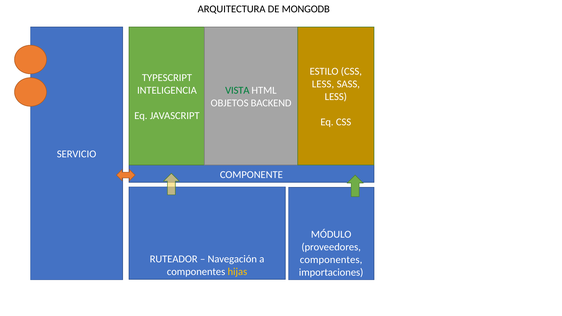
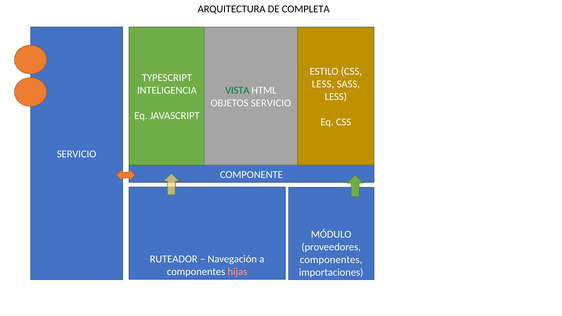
MONGODB: MONGODB -> COMPLETA (306, 9)
OBJETOS BACKEND: BACKEND -> SERVICIO (271, 103)
hijas colour: yellow -> pink (237, 272)
